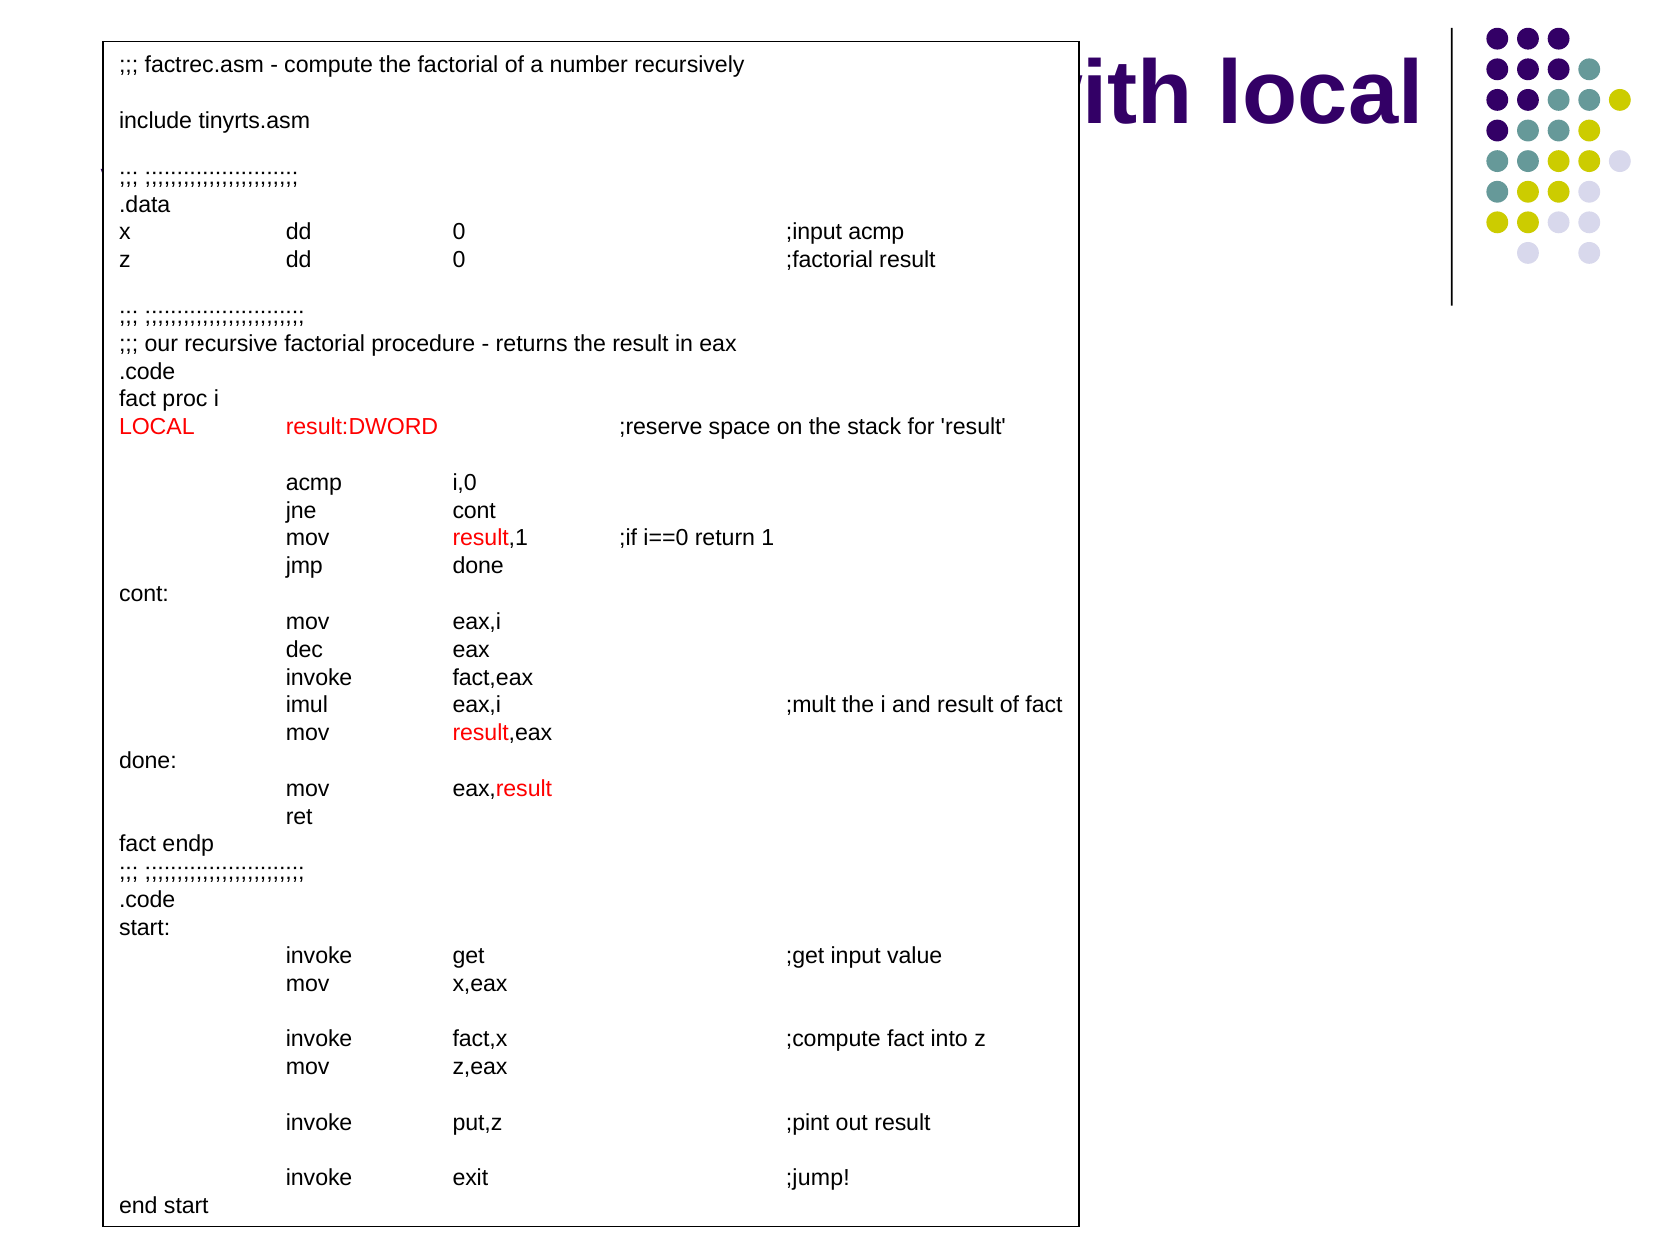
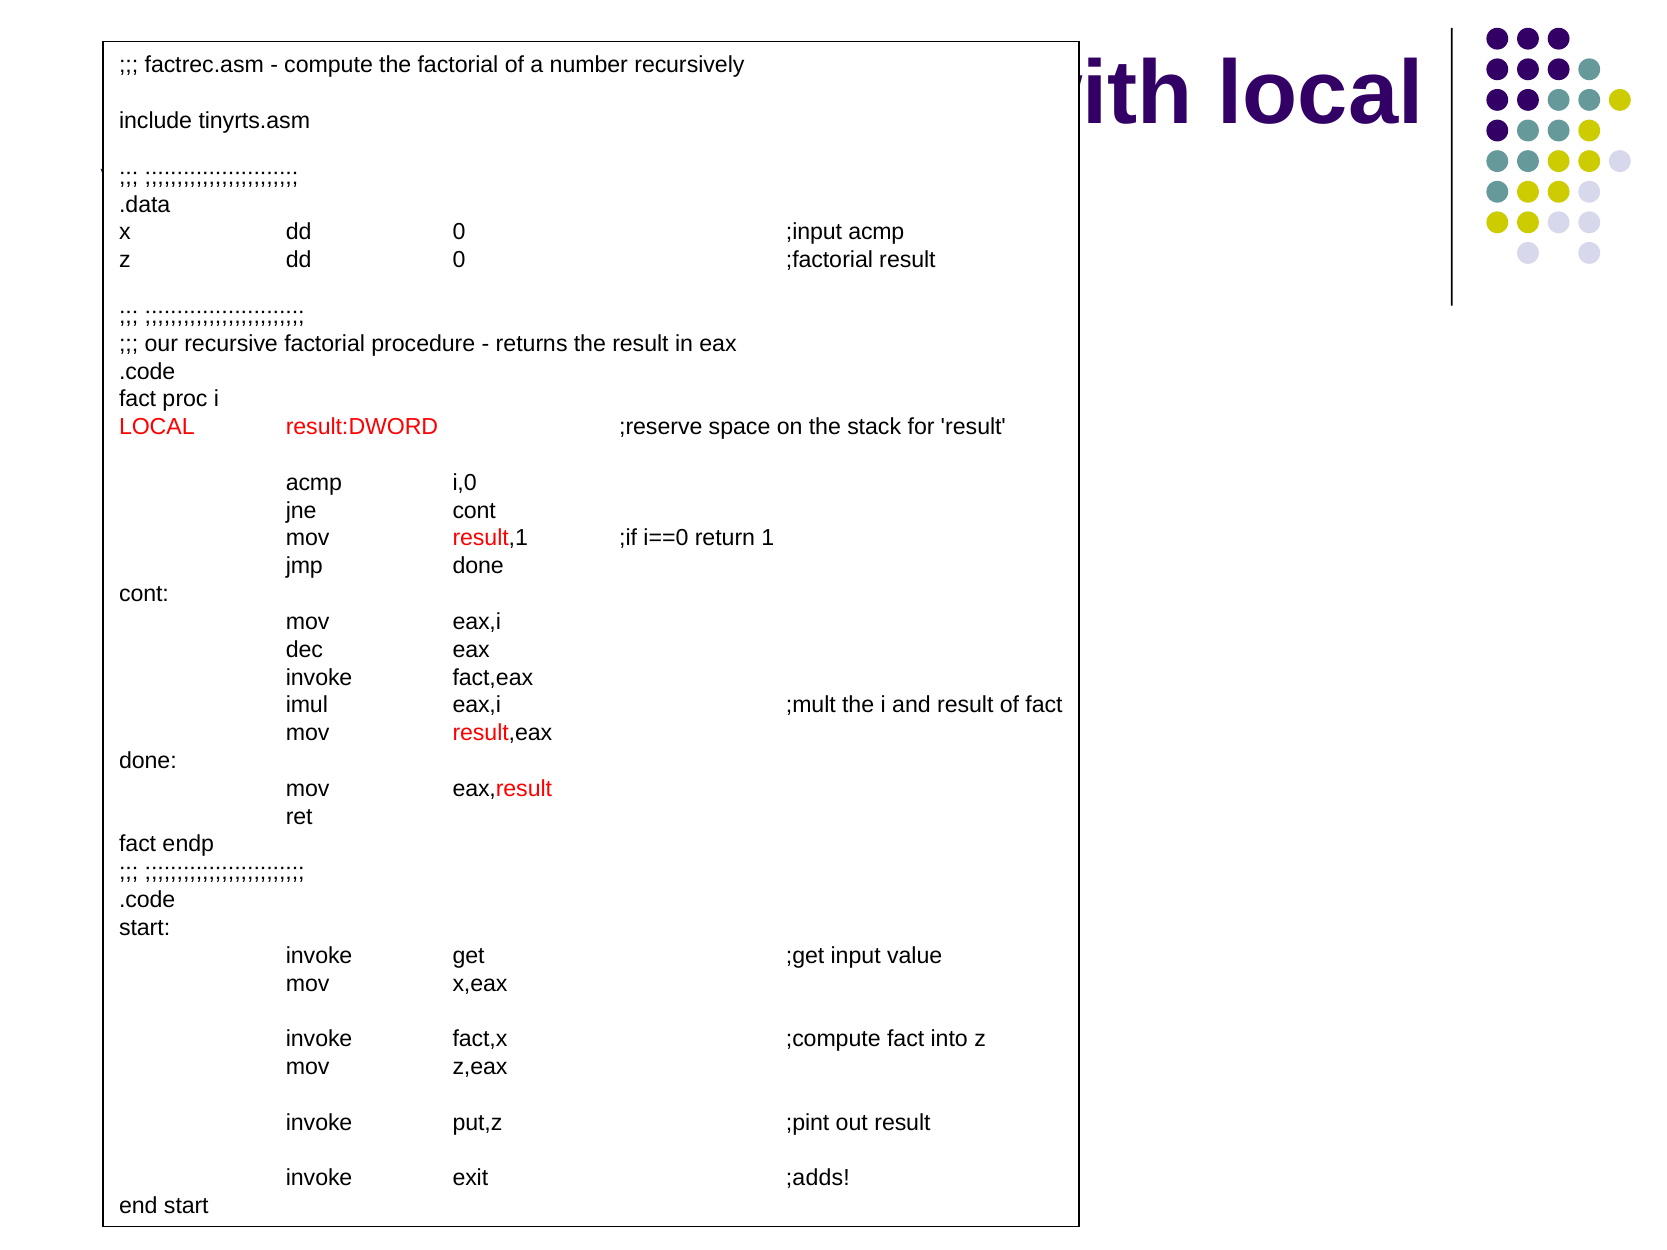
;jump: ;jump -> ;adds (818, 1178)
